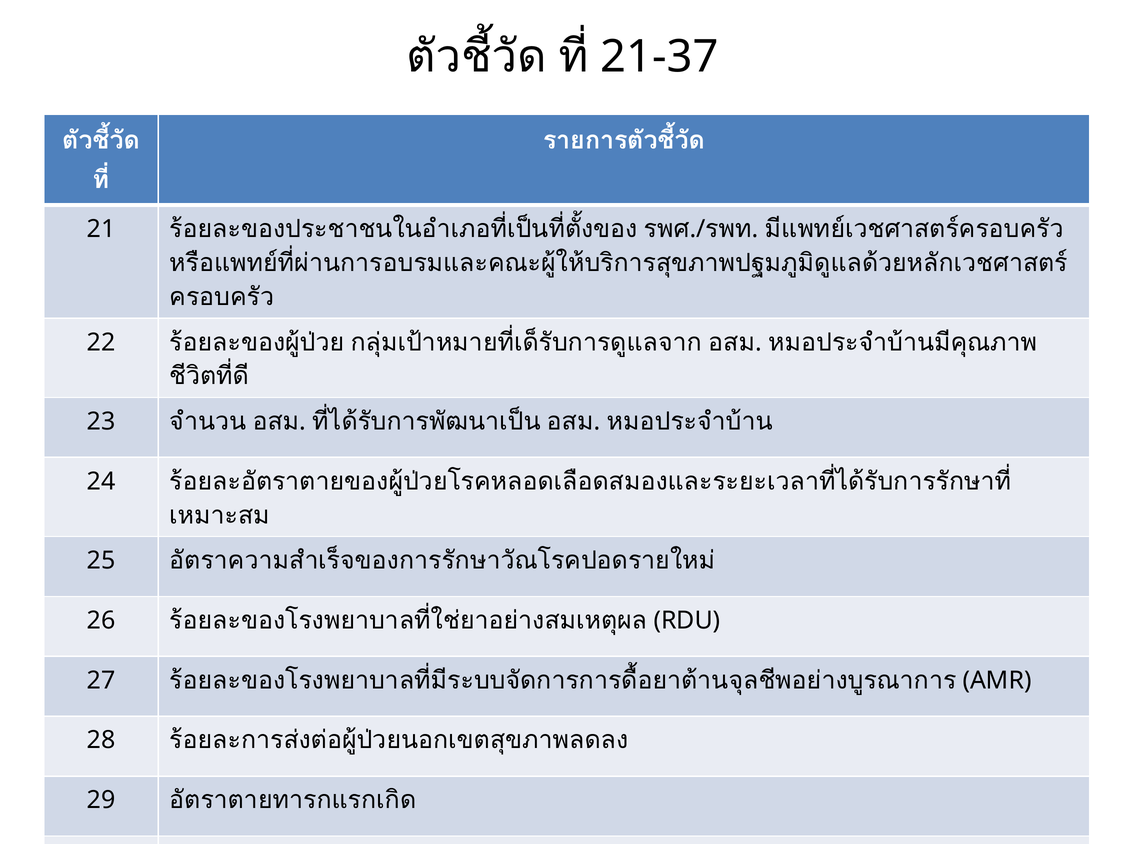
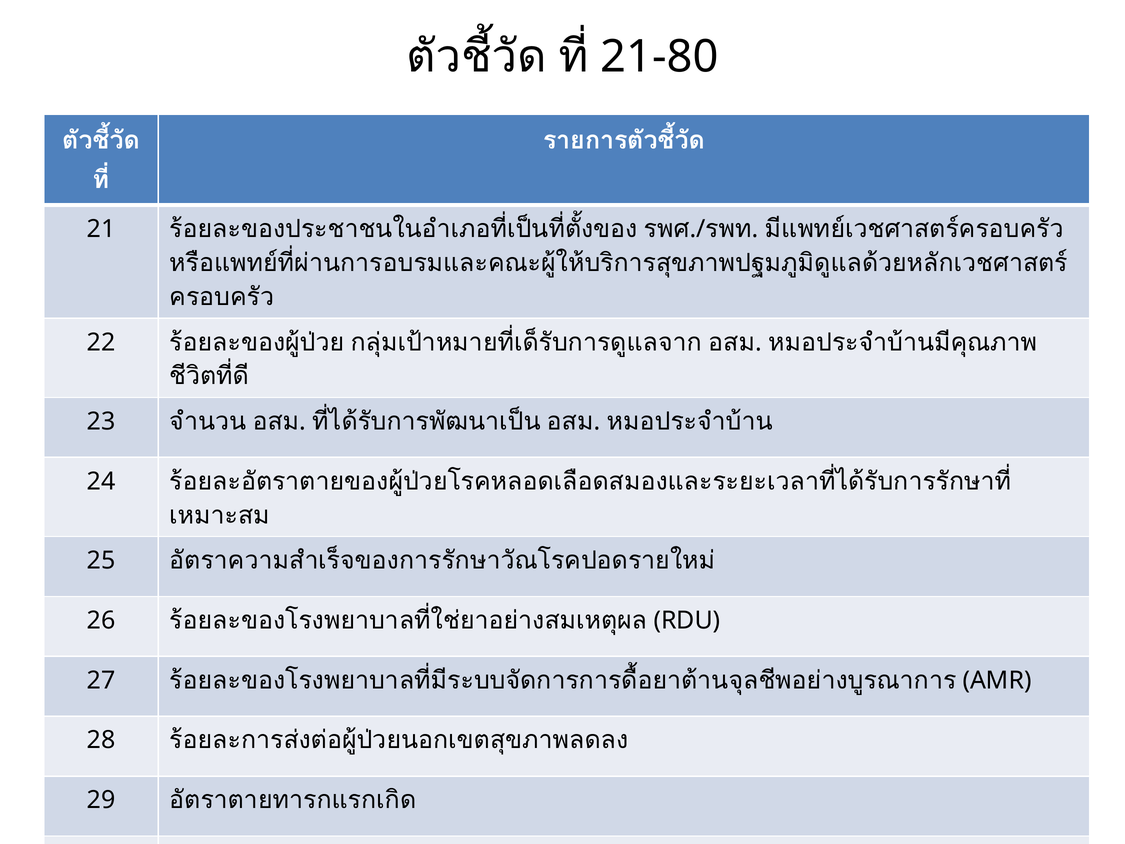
21-37: 21-37 -> 21-80 (660, 57)
